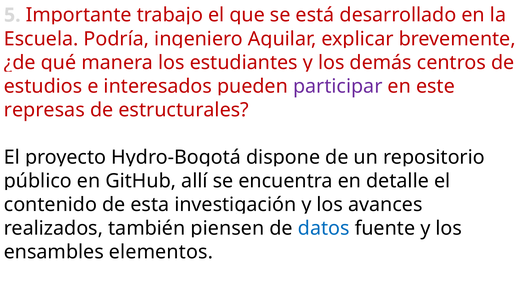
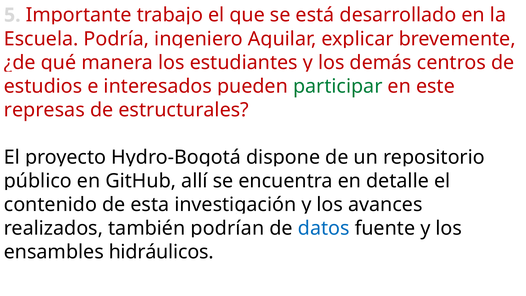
participar colour: purple -> green (338, 86)
piensen: piensen -> podrían (227, 228)
elementos: elementos -> hidráulicos (161, 252)
